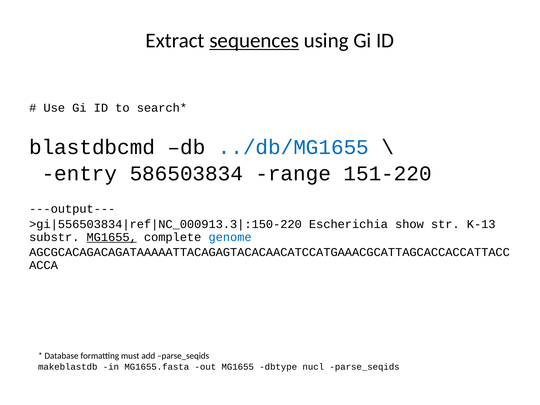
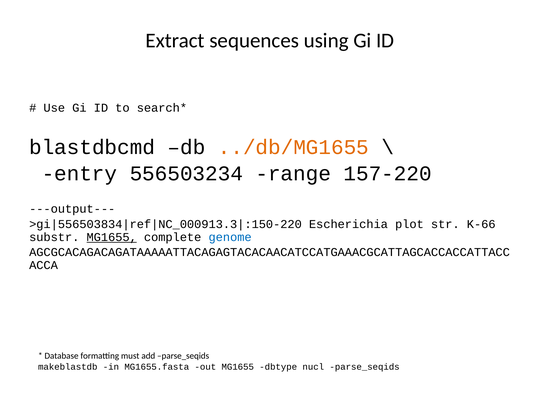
sequences underline: present -> none (254, 40)
../db/MG1655 colour: blue -> orange (293, 147)
586503834: 586503834 -> 556503234 (186, 174)
151-220: 151-220 -> 157-220 (388, 174)
show: show -> plot (409, 224)
K-13: K-13 -> K-66 (481, 224)
